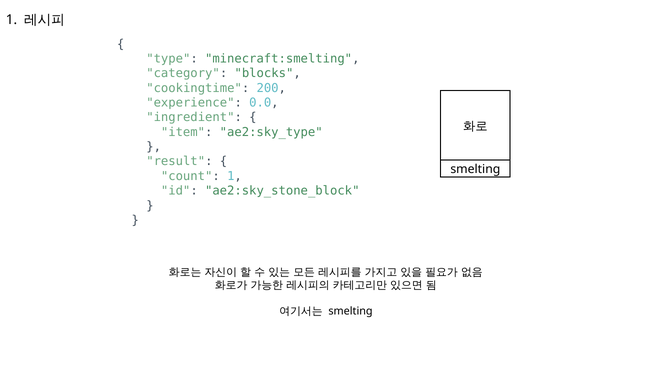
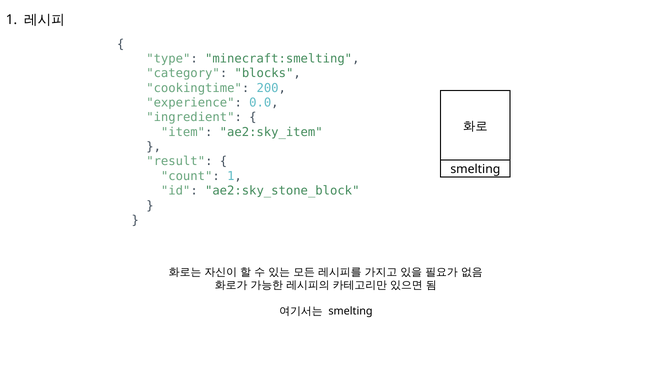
ae2:sky_type: ae2:sky_type -> ae2:sky_item (271, 132)
